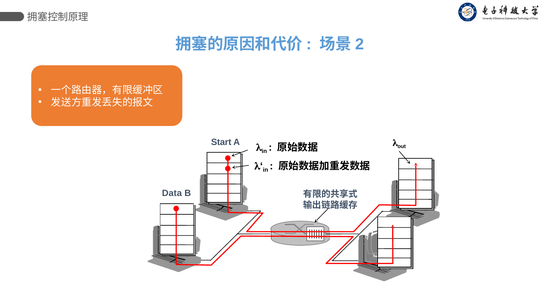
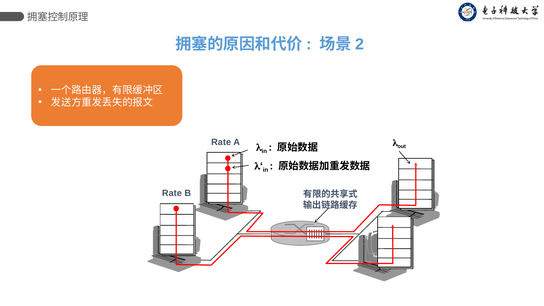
Start: Start -> Rate (221, 142)
Data: Data -> Rate (172, 193)
